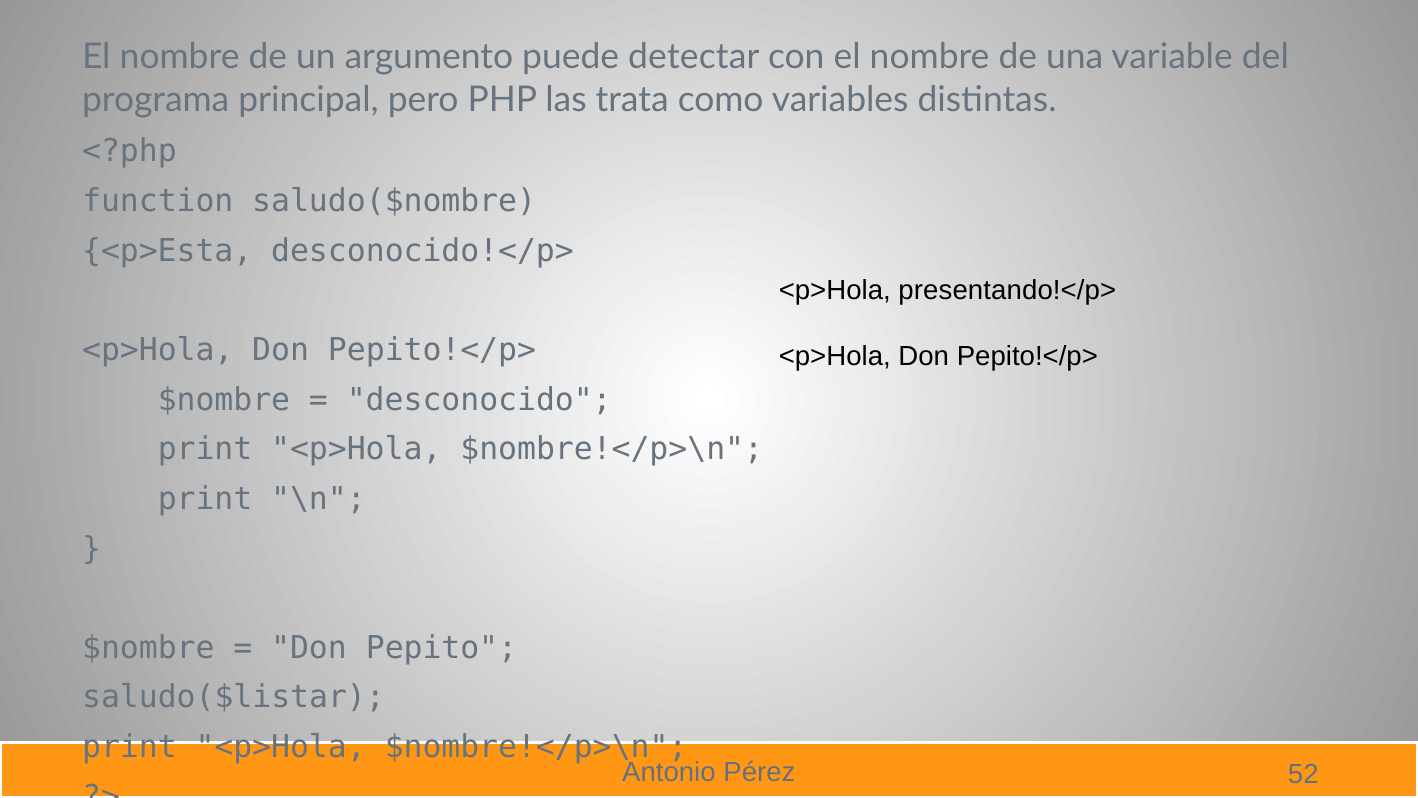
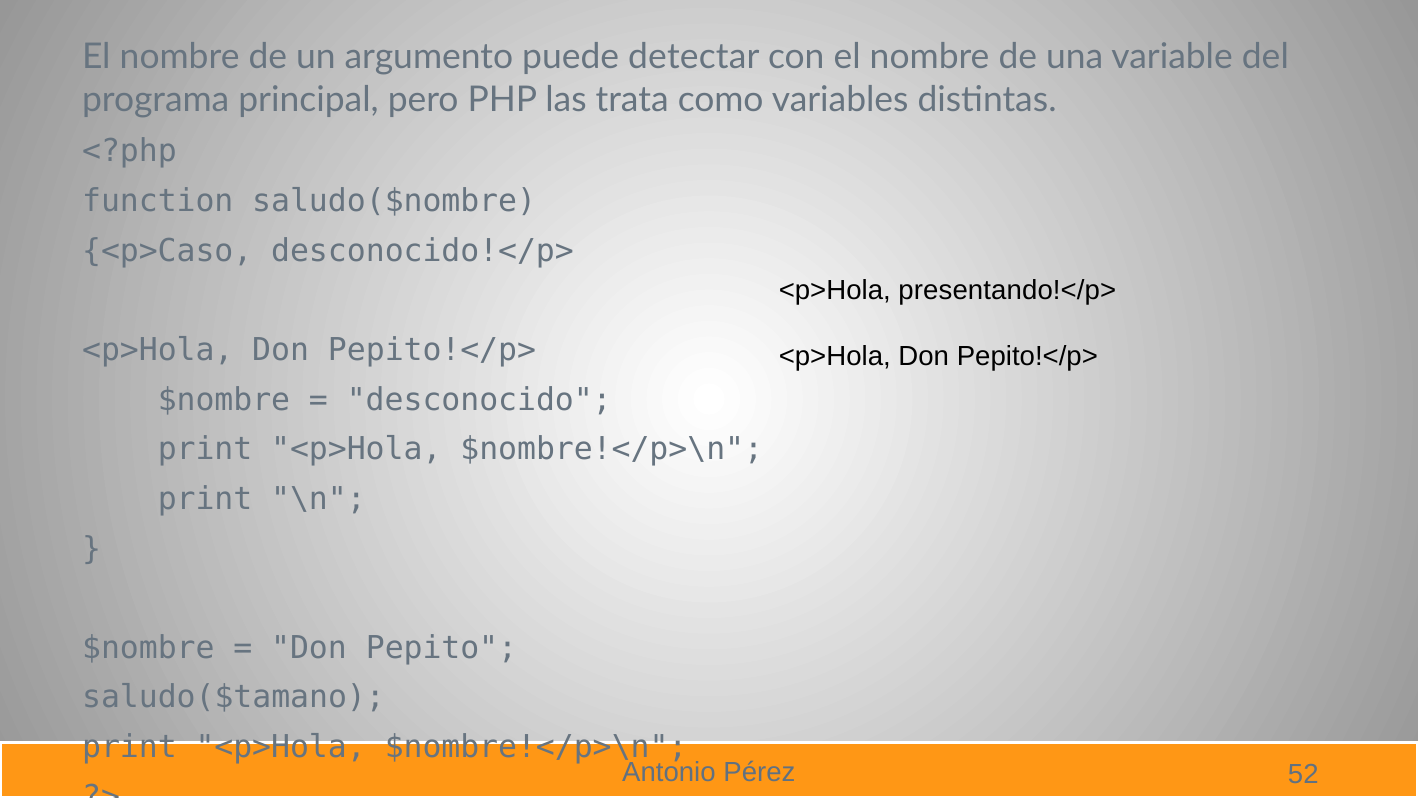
<p>Esta: <p>Esta -> <p>Caso (167, 251)
saludo($listar: saludo($listar -> saludo($tamano (233, 697)
